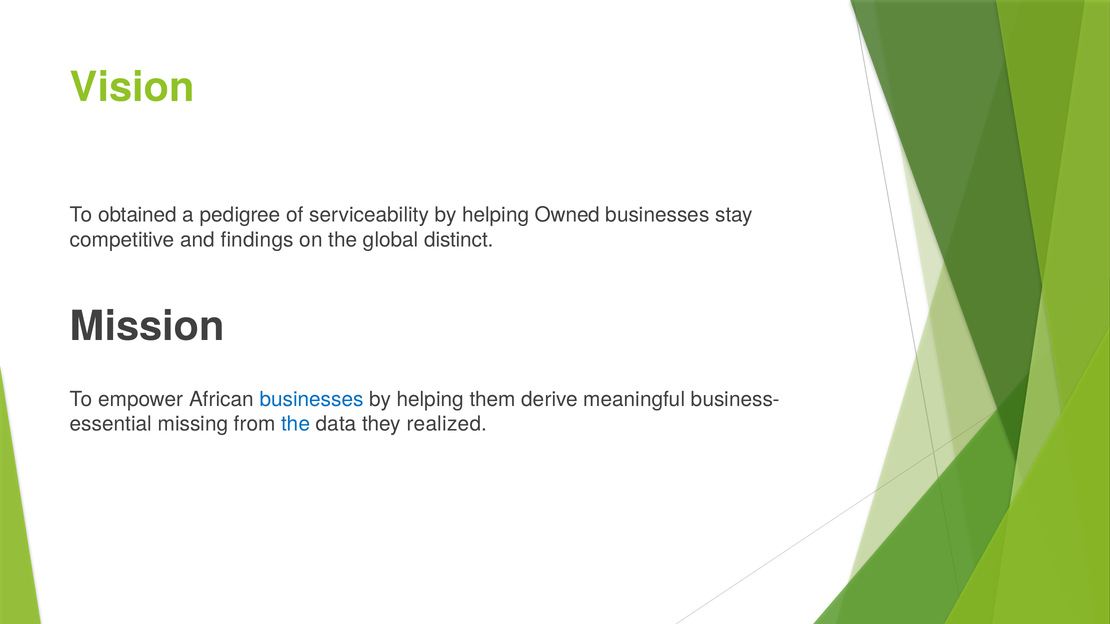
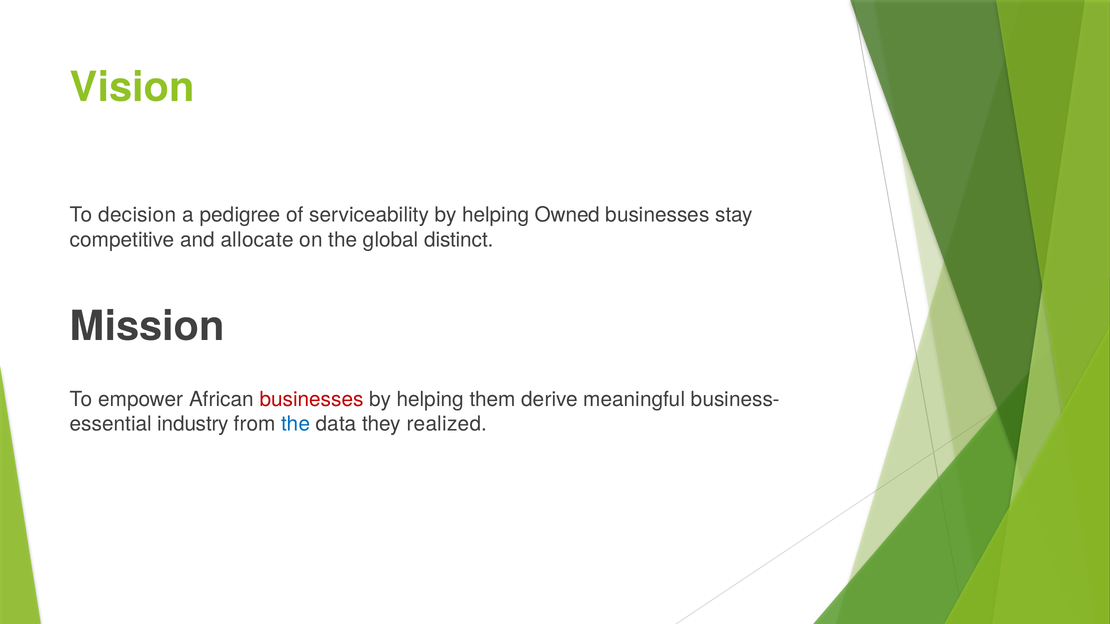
obtained: obtained -> decision (137, 215)
findings: findings -> allocate (257, 240)
businesses colour: blue -> red (312, 399)
missing: missing -> industry (193, 424)
